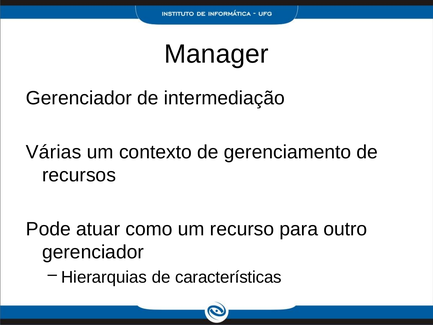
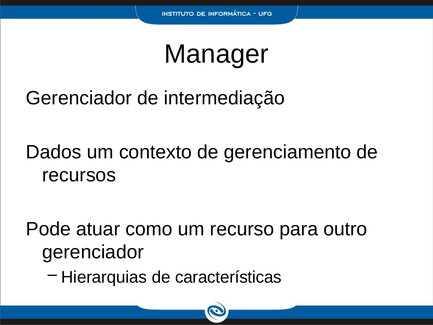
Várias: Várias -> Dados (54, 152)
